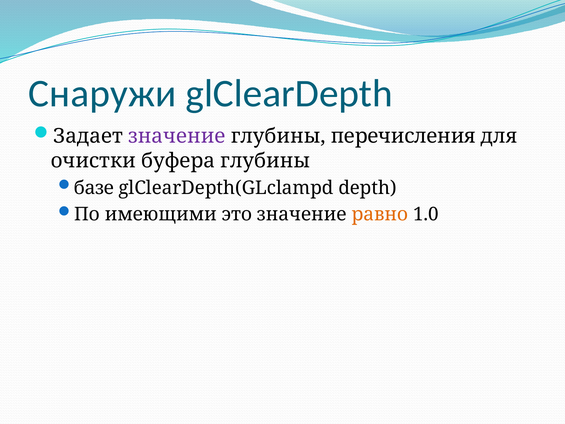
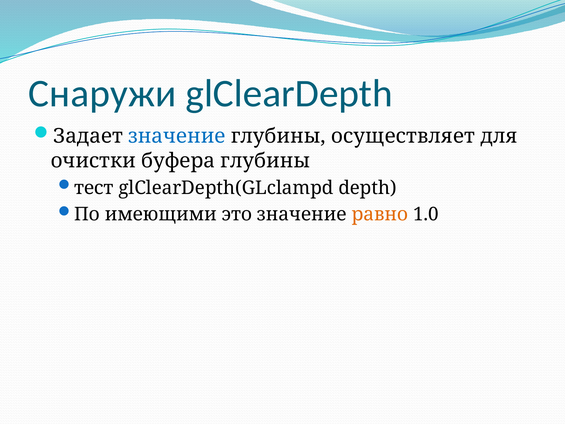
значение colour: purple -> blue (177, 136)
перечисления: перечисления -> осуществляет (403, 136)
базе: базе -> тест (94, 188)
